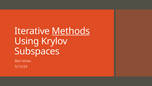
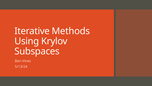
Methods underline: present -> none (71, 31)
